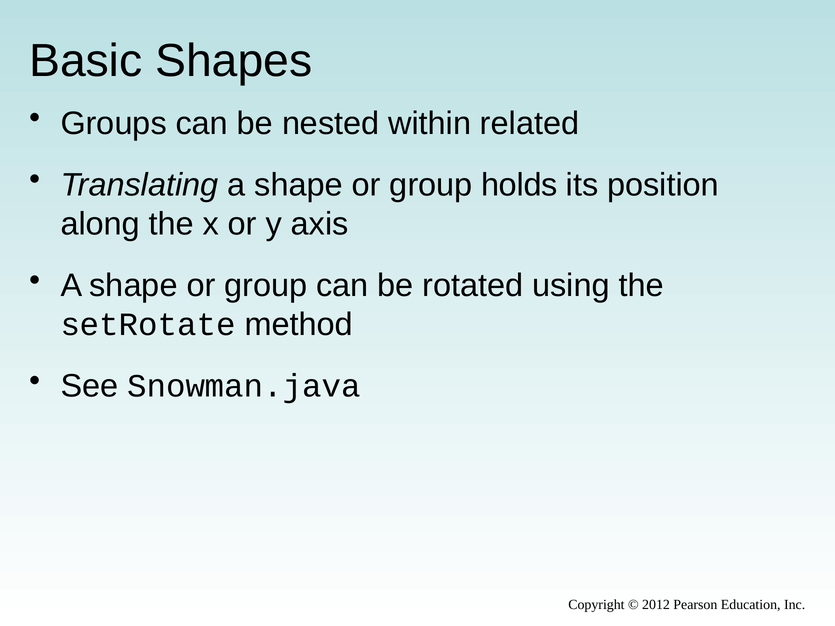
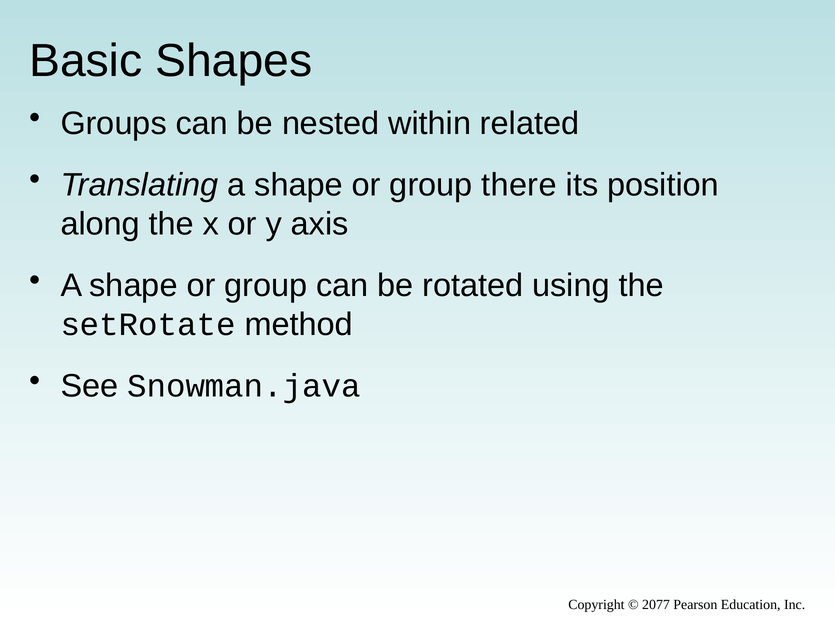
holds: holds -> there (519, 185)
2012: 2012 -> 2077 (656, 605)
